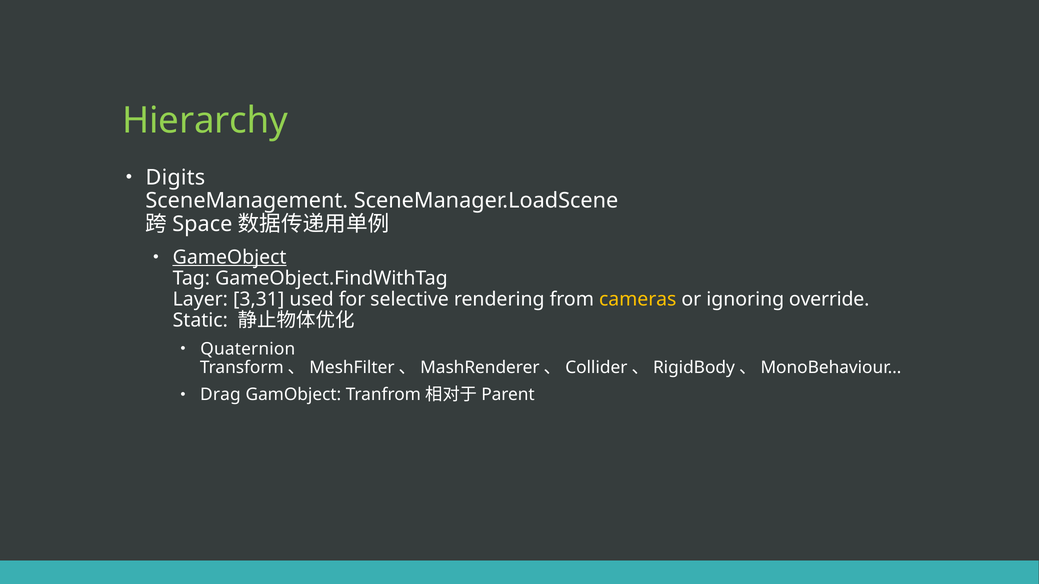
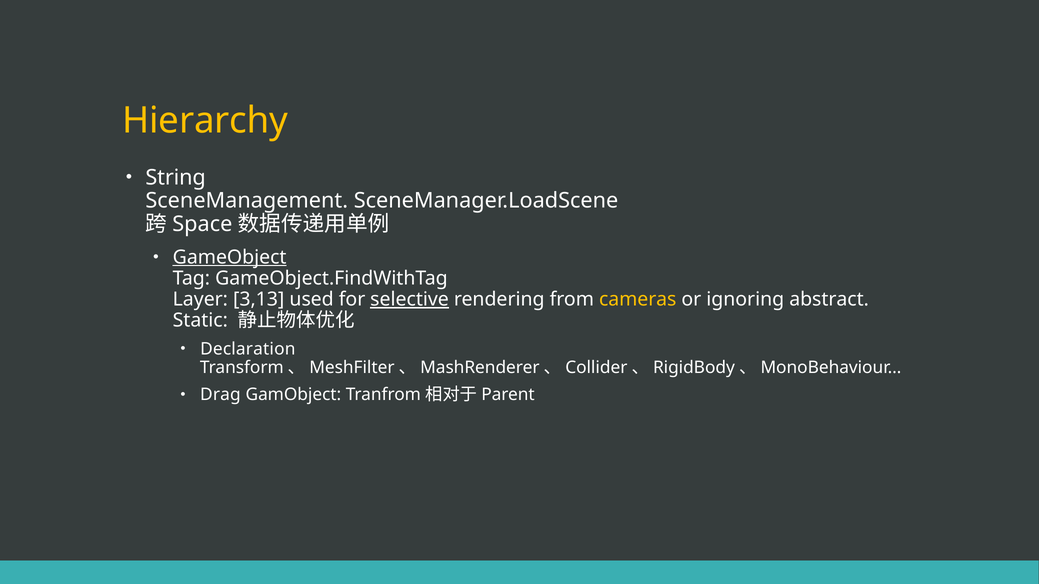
Hierarchy colour: light green -> yellow (205, 121)
Digits: Digits -> String (176, 178)
3,31: 3,31 -> 3,13 (259, 300)
selective underline: none -> present (410, 300)
override: override -> abstract (829, 300)
Quaternion: Quaternion -> Declaration (248, 349)
